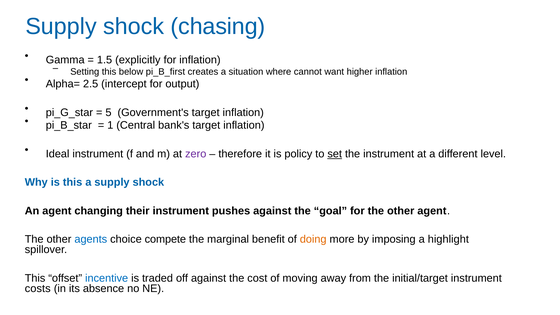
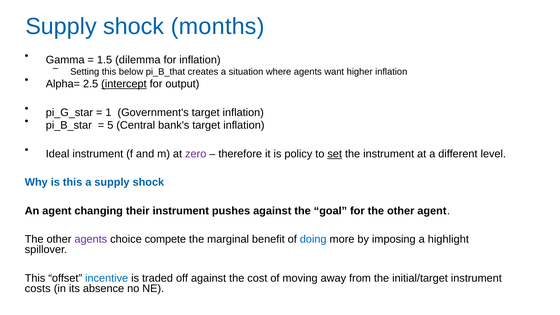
chasing: chasing -> months (218, 27)
explicitly: explicitly -> dilemma (138, 60)
pi_B_first: pi_B_first -> pi_B_that (165, 72)
where cannot: cannot -> agents (308, 72)
intercept underline: none -> present (124, 84)
5: 5 -> 1 (108, 112)
1: 1 -> 5 (110, 125)
agents colour: blue -> purple (91, 239)
doing colour: orange -> blue (313, 239)
